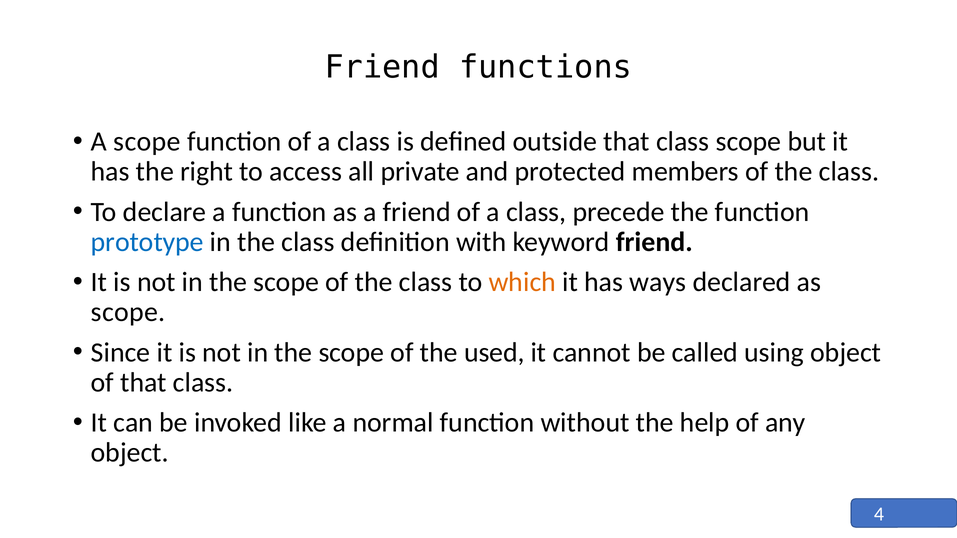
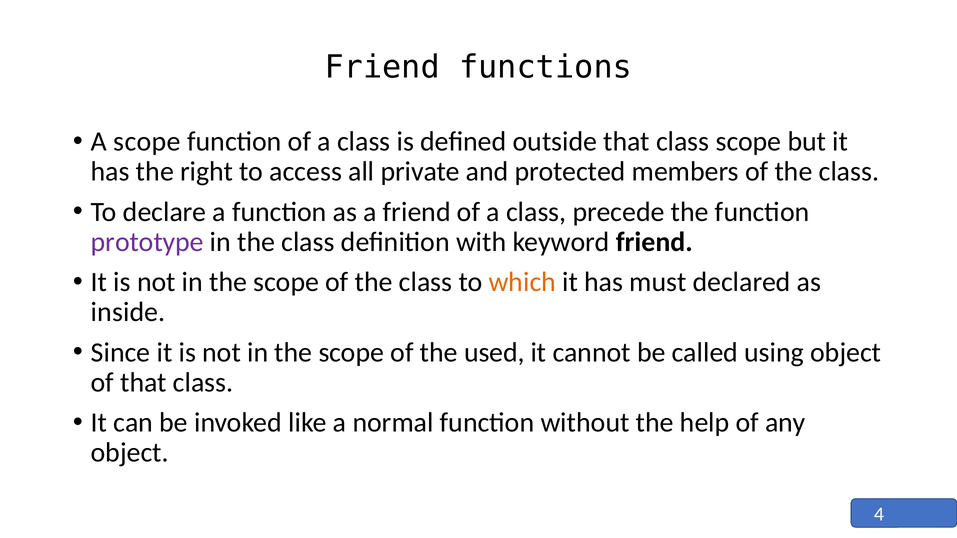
prototype colour: blue -> purple (147, 242)
ways: ways -> must (658, 282)
scope: scope -> inside (128, 312)
